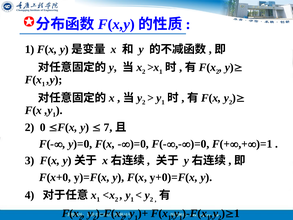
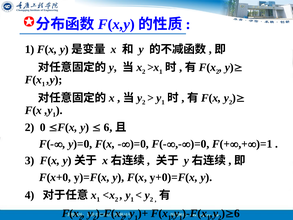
7: 7 -> 6 (108, 127)
1: 1 -> 6 (237, 213)
